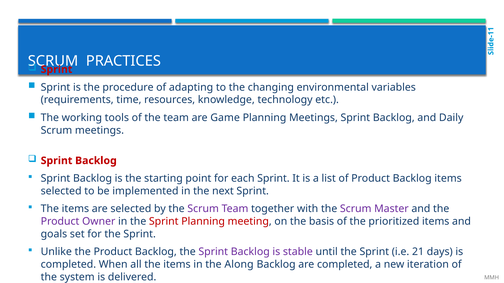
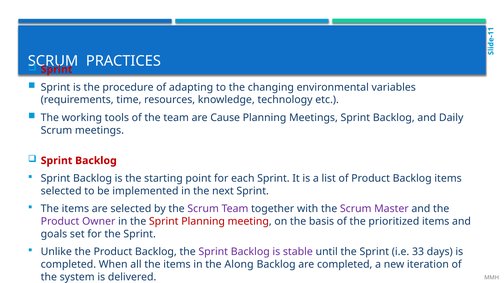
Game: Game -> Cause (225, 118)
21: 21 -> 33 (418, 252)
